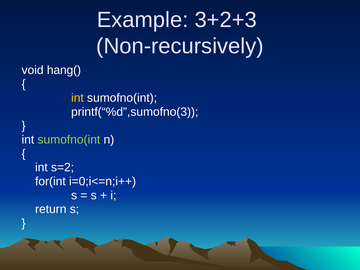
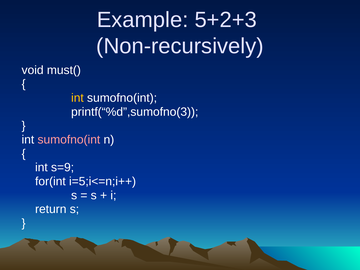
3+2+3: 3+2+3 -> 5+2+3 (226, 20)
hang(: hang( -> must( (64, 70)
sumofno(int colour: light green -> pink (69, 140)
s=2: s=2 -> s=9 (63, 167)
i=0;i<=n;i++: i=0;i<=n;i++ -> i=5;i<=n;i++ (103, 181)
